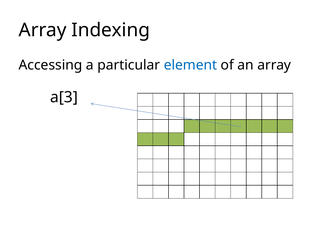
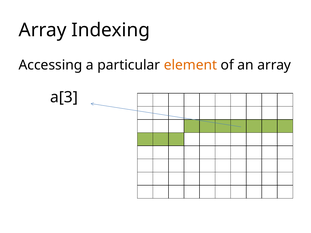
element colour: blue -> orange (190, 65)
